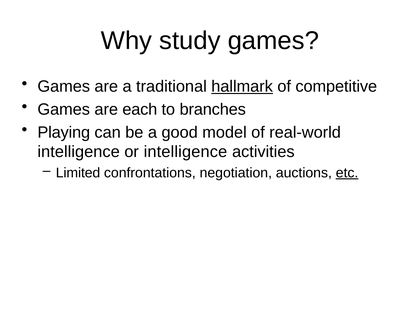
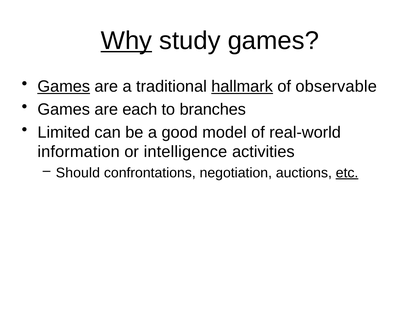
Why underline: none -> present (126, 41)
Games underline: none -> present (64, 87)
competitive: competitive -> observable (336, 87)
Playing: Playing -> Limited (64, 132)
intelligence: intelligence -> information (79, 152)
Limited: Limited -> Should (78, 173)
